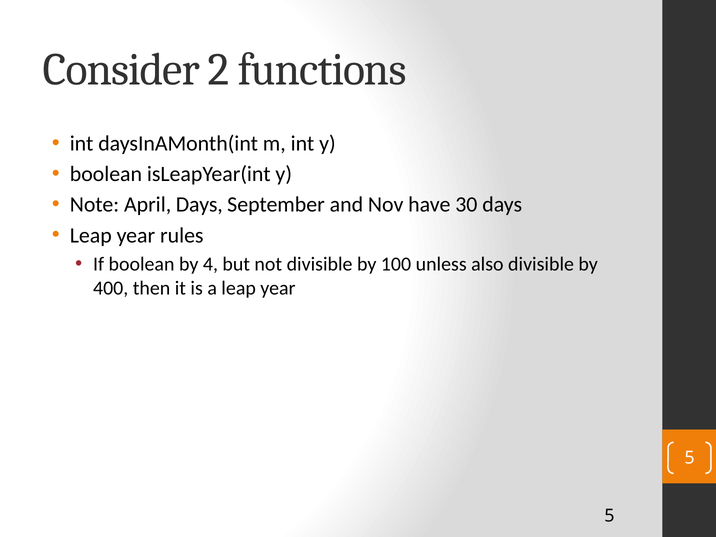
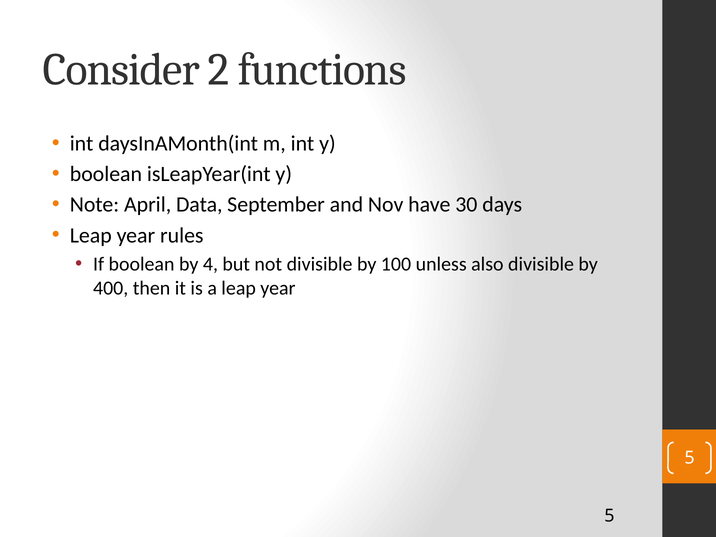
April Days: Days -> Data (199, 205)
